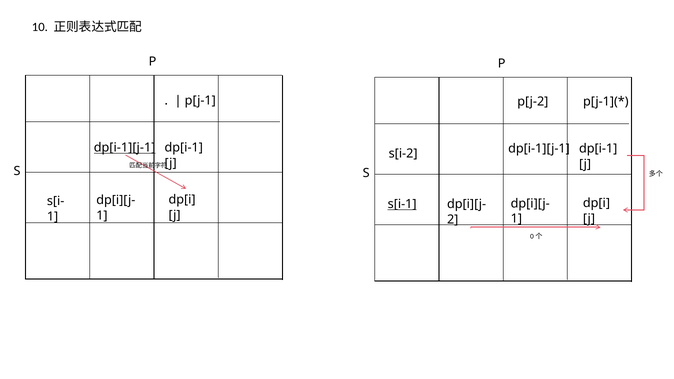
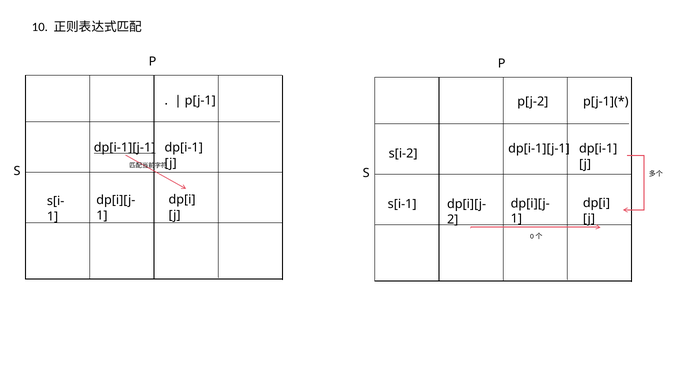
s[i-1 underline: present -> none (402, 204)
